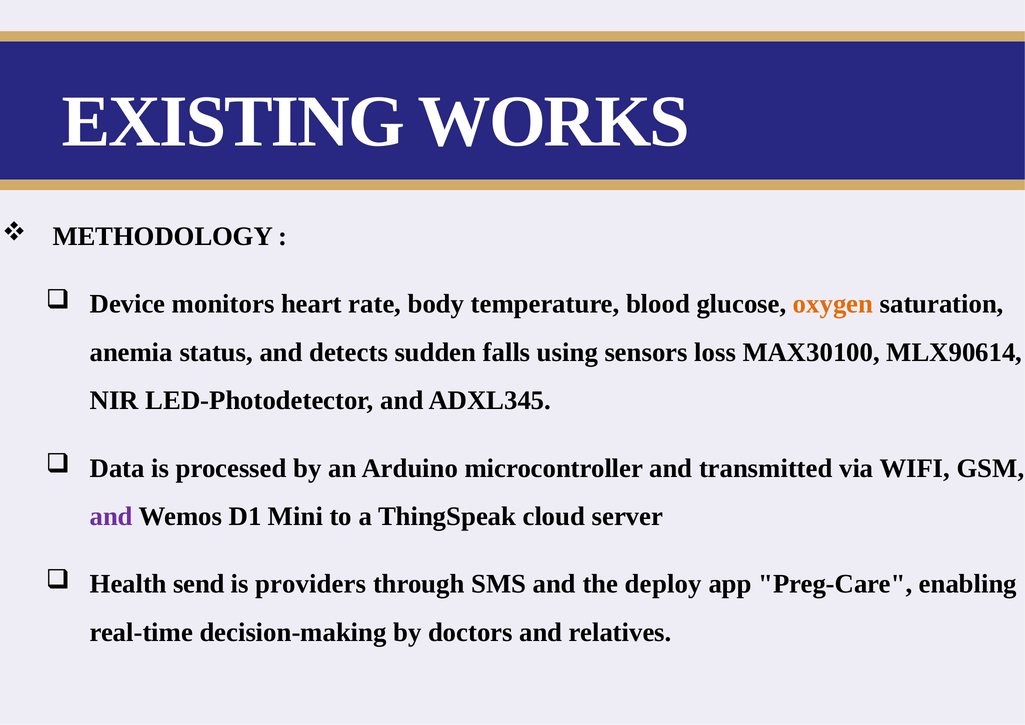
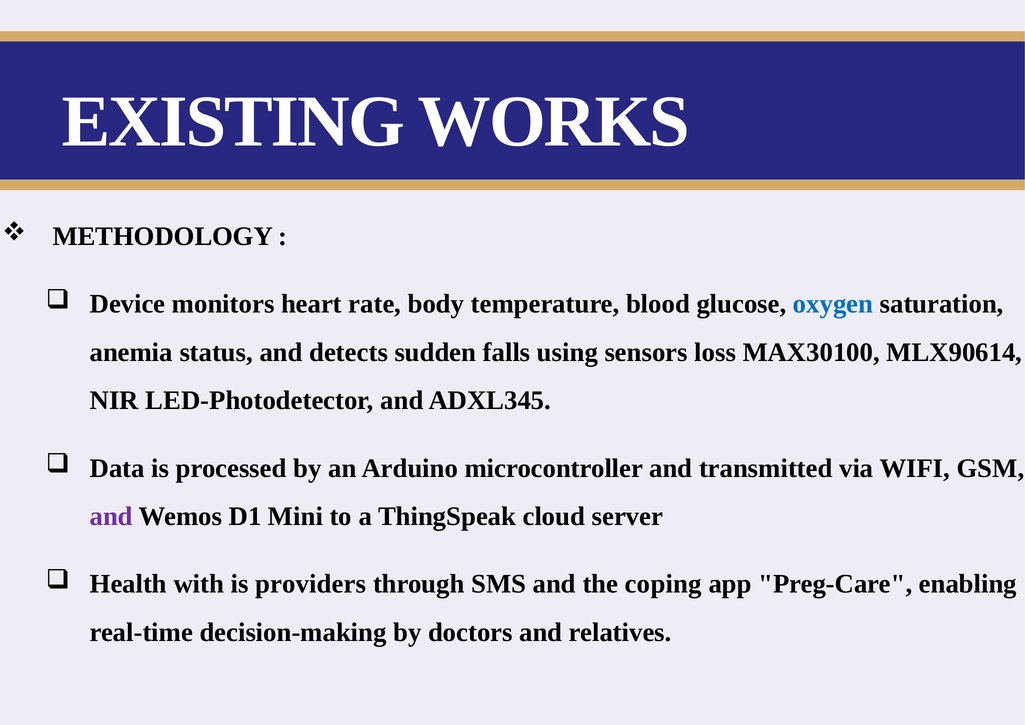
oxygen colour: orange -> blue (833, 304)
send: send -> with (199, 584)
deploy: deploy -> coping (663, 584)
